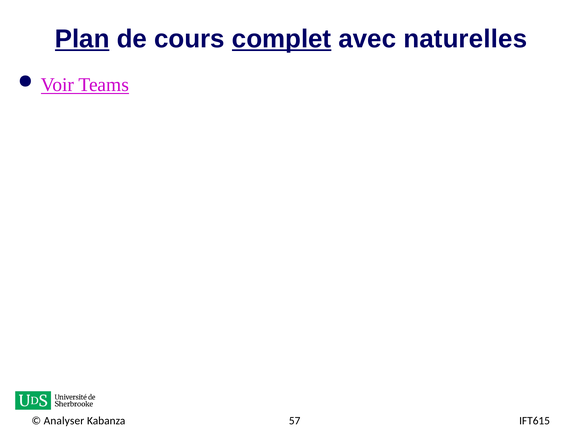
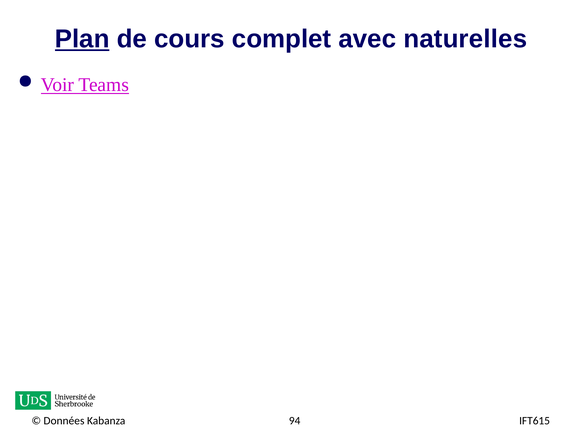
complet underline: present -> none (282, 39)
Analyser: Analyser -> Données (64, 421)
57: 57 -> 94 (295, 421)
